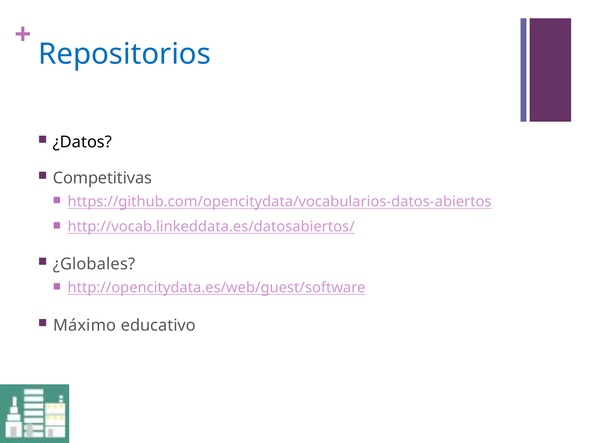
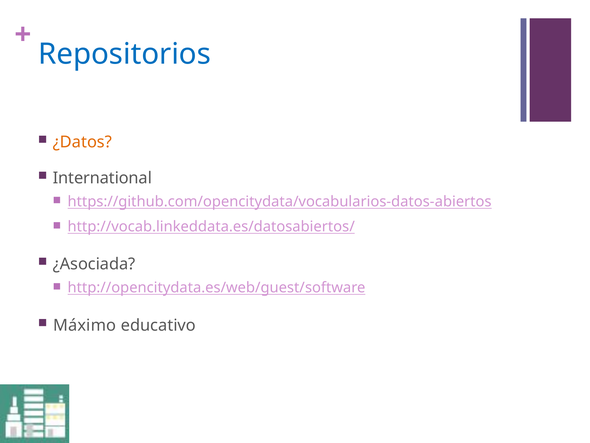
¿Datos colour: black -> orange (82, 142)
Competitivas: Competitivas -> International (102, 178)
¿Globales: ¿Globales -> ¿Asociada (94, 264)
